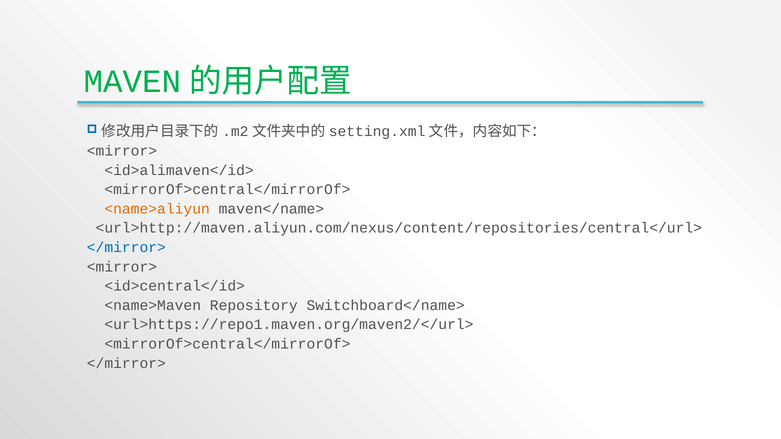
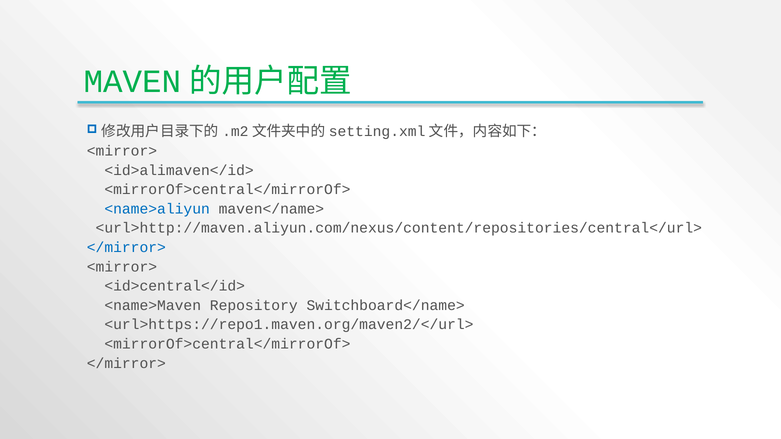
<name>aliyun colour: orange -> blue (157, 209)
